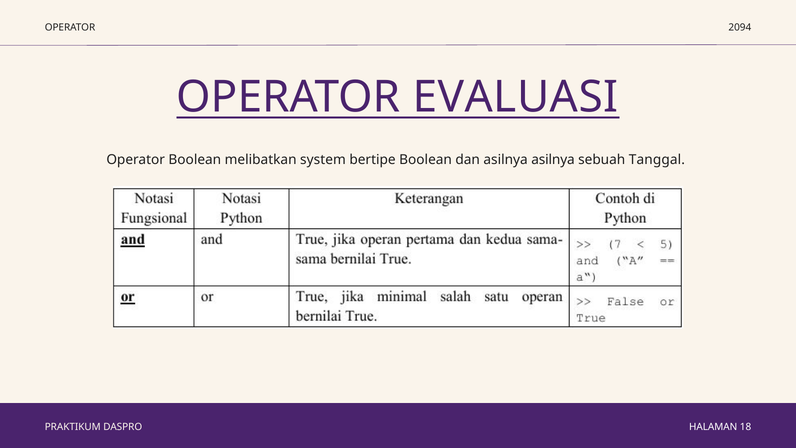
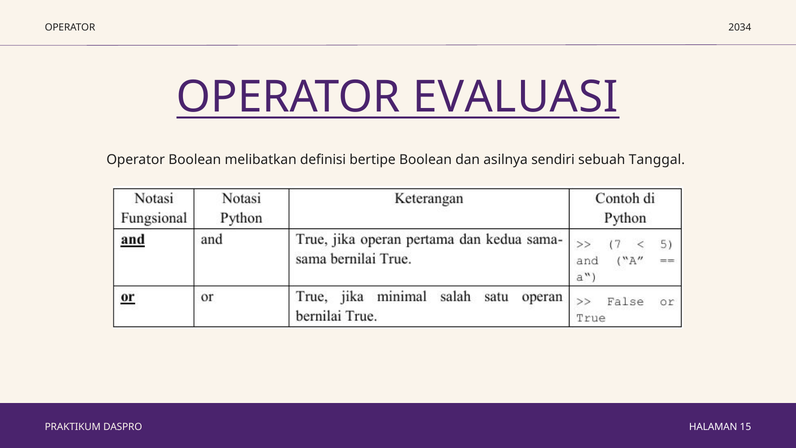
2094: 2094 -> 2034 (740, 27)
system: system -> definisi (323, 160)
asilnya asilnya: asilnya -> sendiri (553, 160)
18: 18 -> 15 (746, 427)
